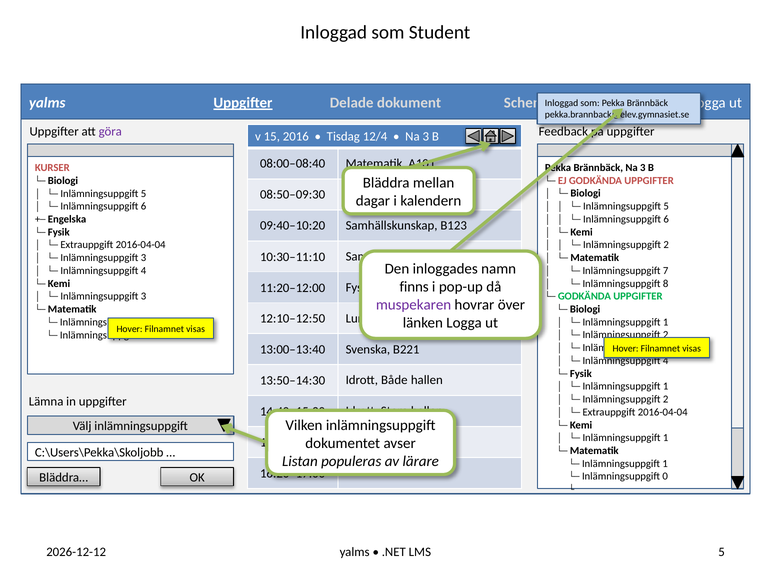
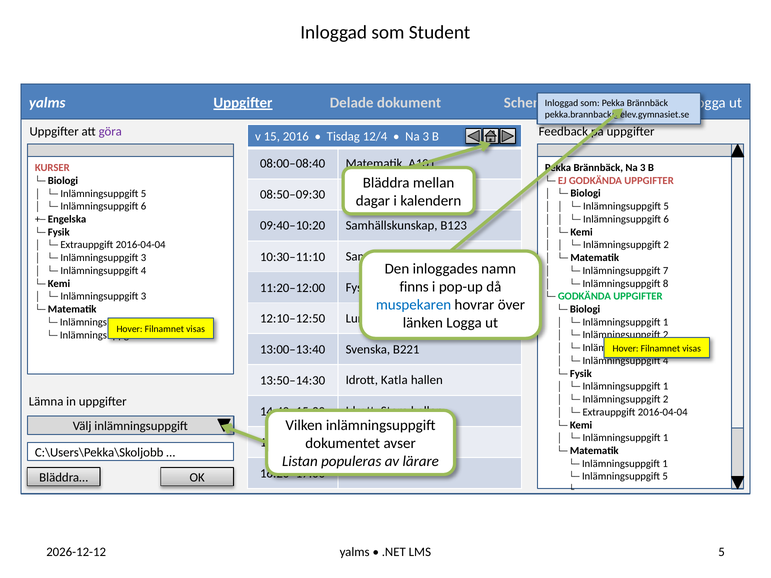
muspekaren colour: purple -> blue (414, 305)
Både: Både -> Katla (394, 380)
0: 0 -> 5 (665, 477)
